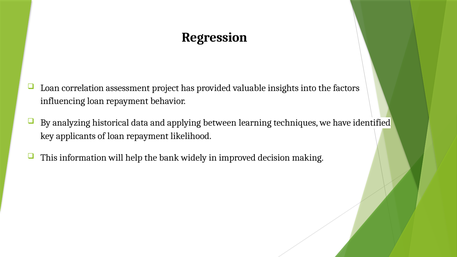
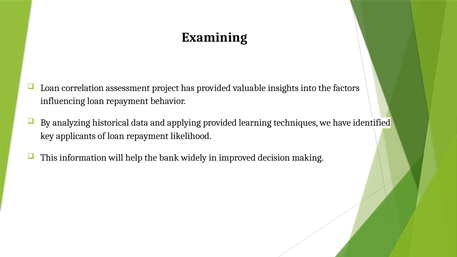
Regression: Regression -> Examining (214, 38)
applying between: between -> provided (220, 123)
